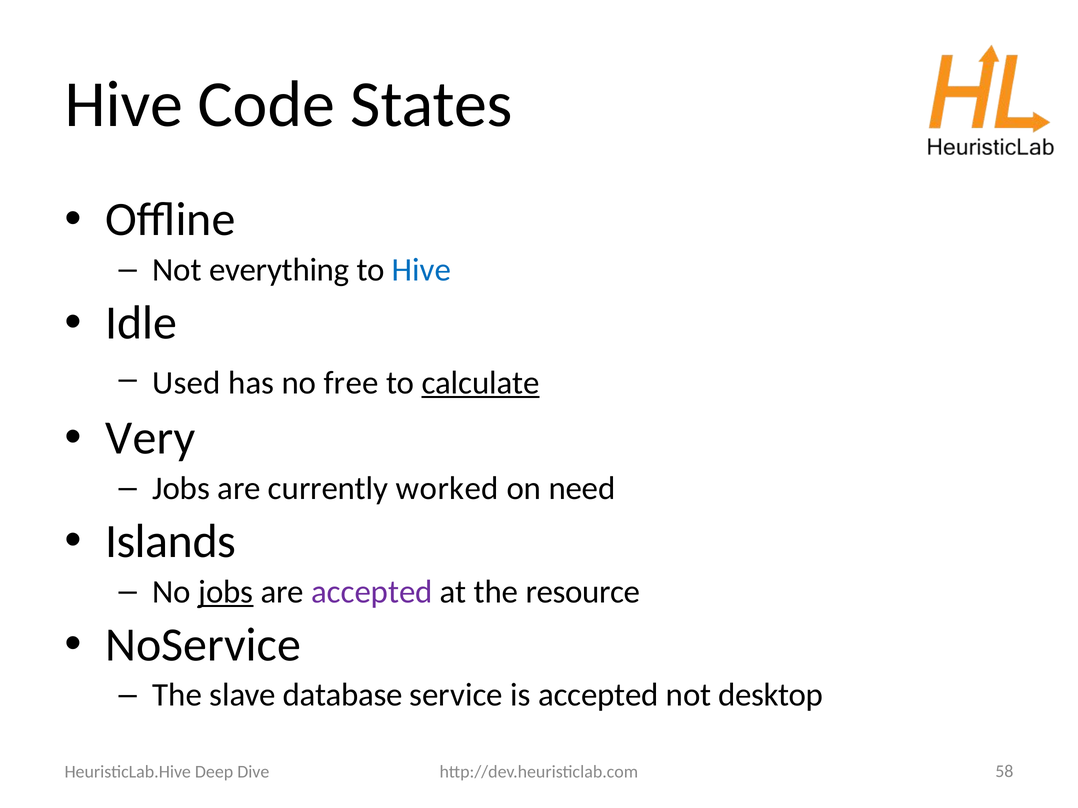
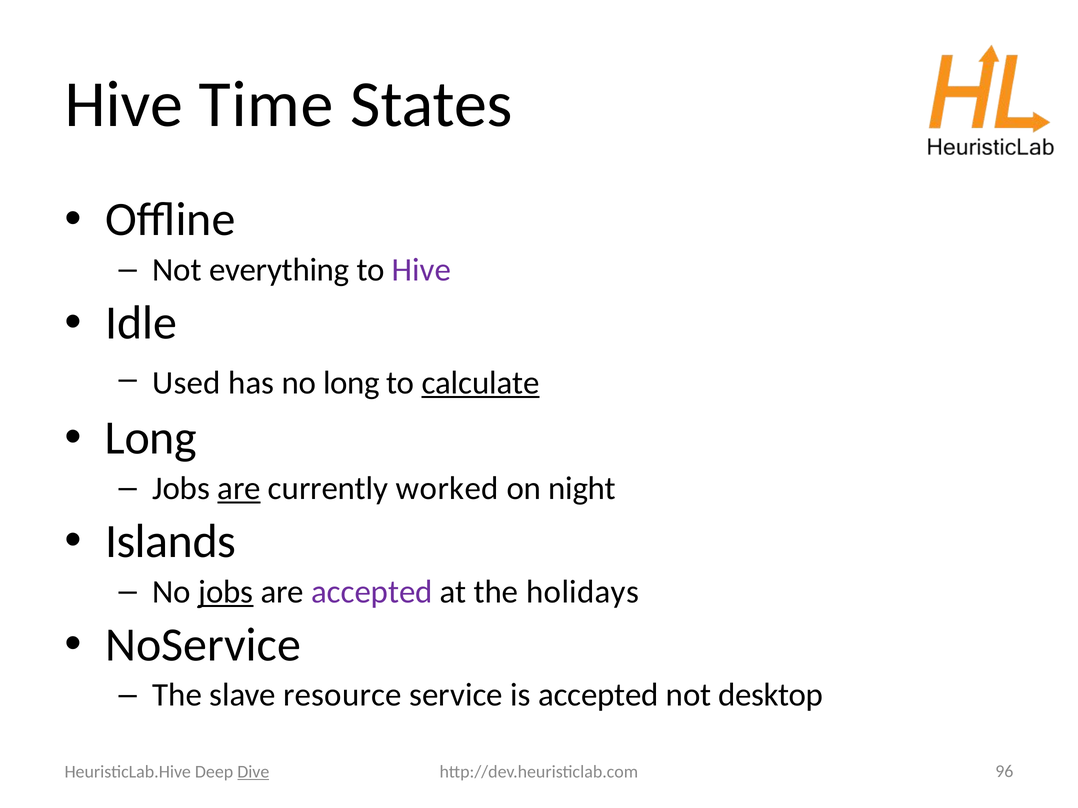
Code: Code -> Time (266, 104)
Hive colour: blue -> purple (421, 270)
no free: free -> long (351, 383)
Very: Very -> Long (151, 438)
are underline: none -> present (239, 489)
need: need -> night (582, 489)
resource: resource -> holidays (583, 592)
database: database -> resource (342, 696)
Dive underline: none -> present (253, 772)
58: 58 -> 96 (1004, 772)
